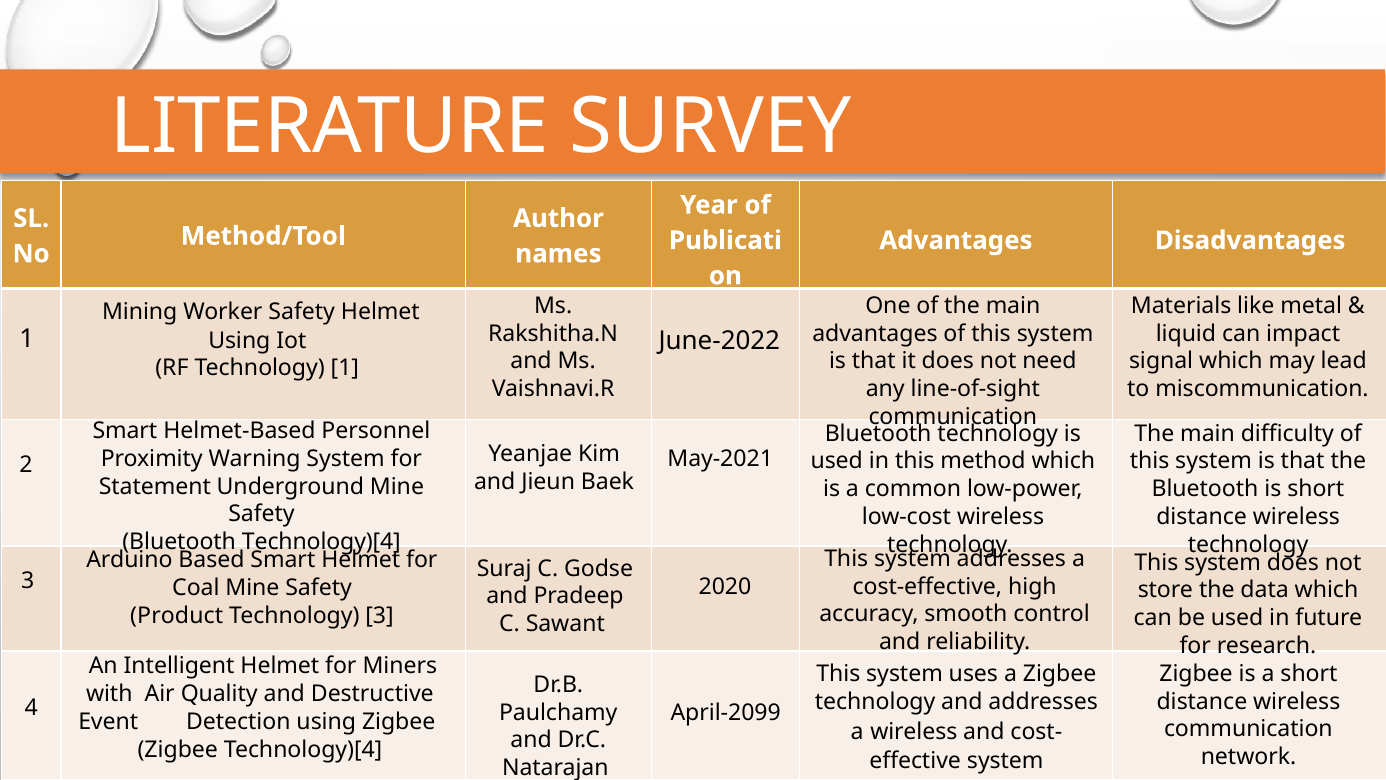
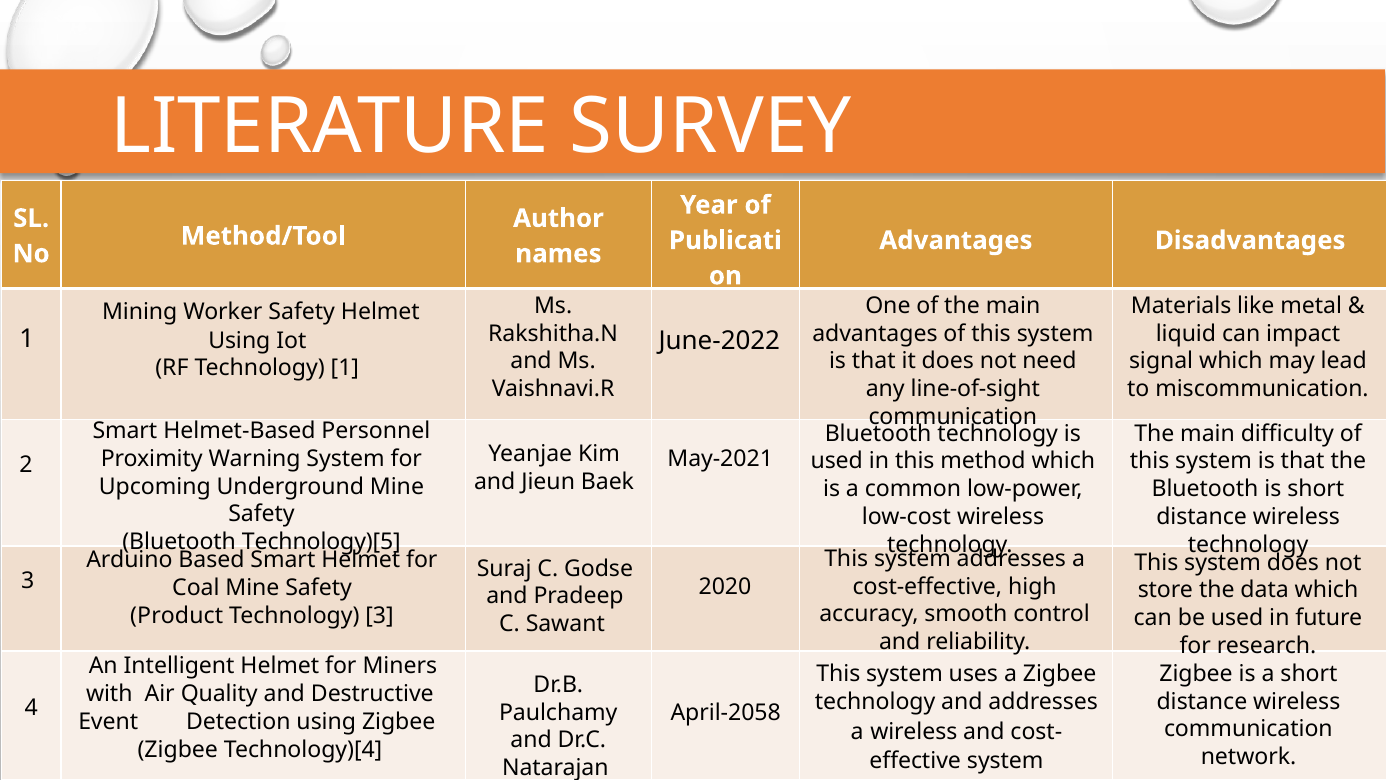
Statement: Statement -> Upcoming (155, 486)
Bluetooth Technology)[4: Technology)[4 -> Technology)[5 (321, 542)
April-2099: April-2099 -> April-2058 (726, 712)
